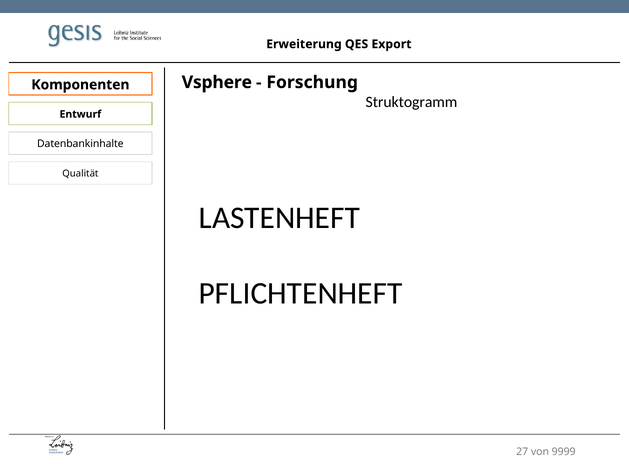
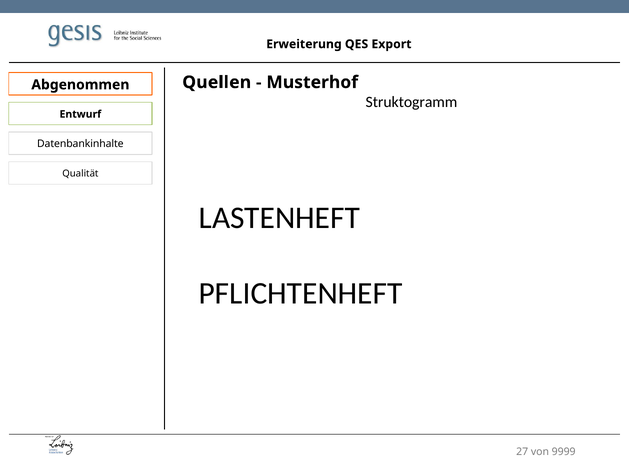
Vsphere: Vsphere -> Quellen (217, 82)
Forschung: Forschung -> Musterhof (312, 82)
Komponenten: Komponenten -> Abgenommen (80, 85)
